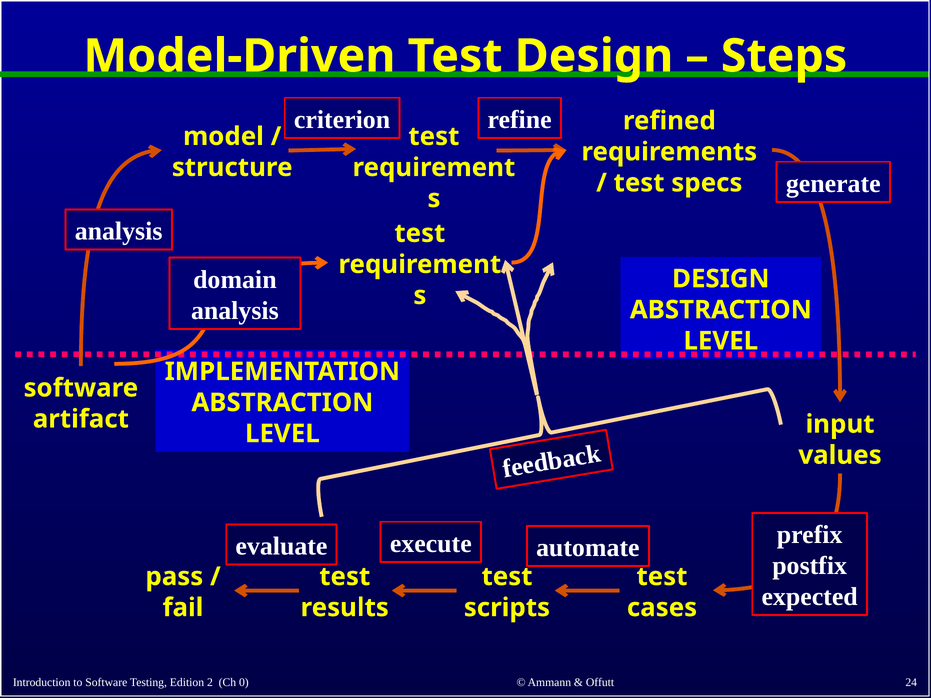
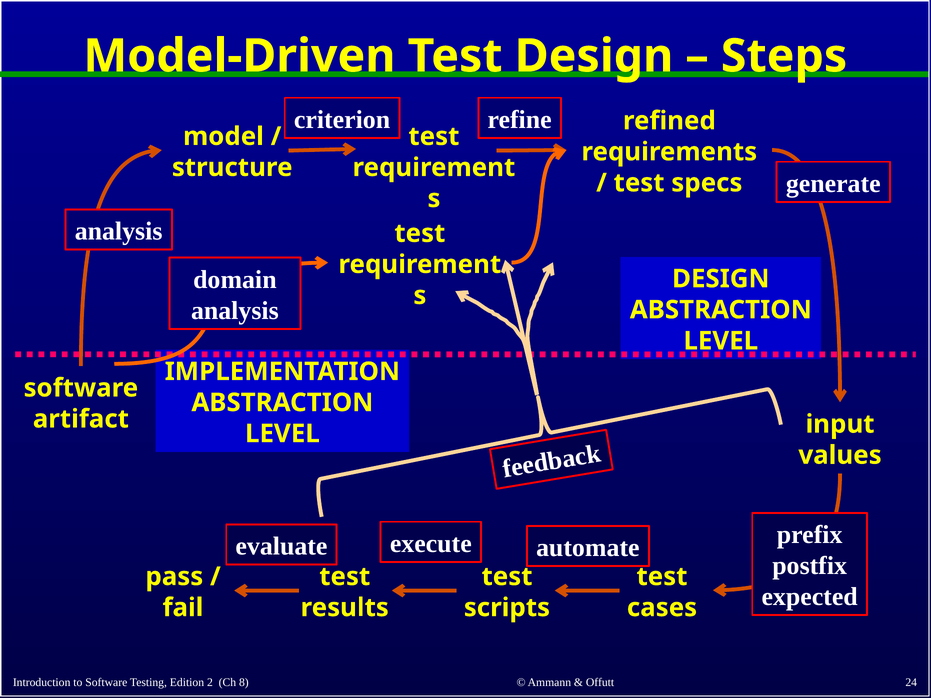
0: 0 -> 8 (244, 683)
